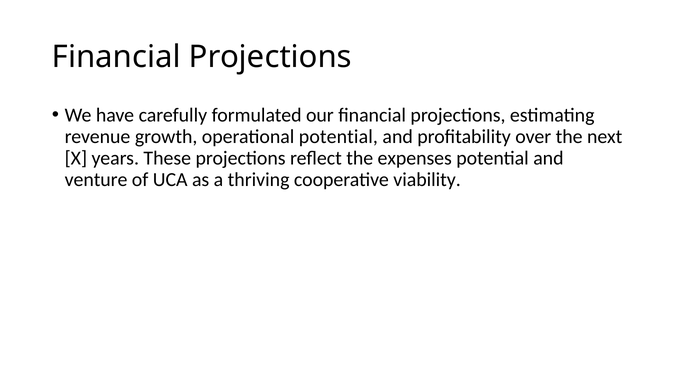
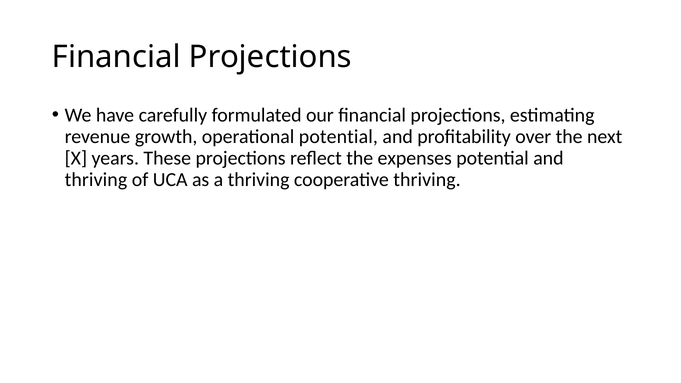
venture: venture -> thriving (96, 180)
cooperative viability: viability -> thriving (427, 180)
